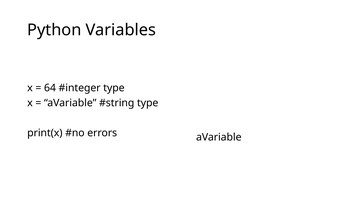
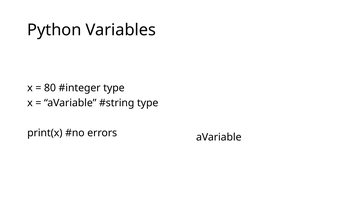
64: 64 -> 80 (50, 88)
